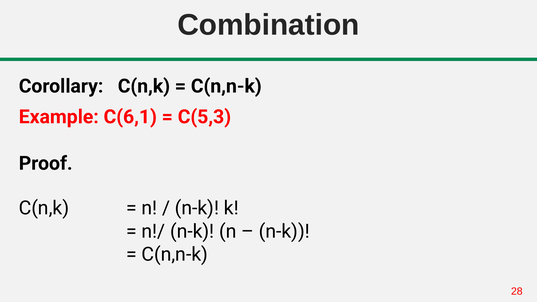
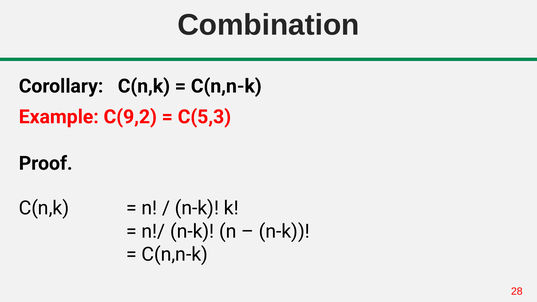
C(6,1: C(6,1 -> C(9,2 (130, 117)
